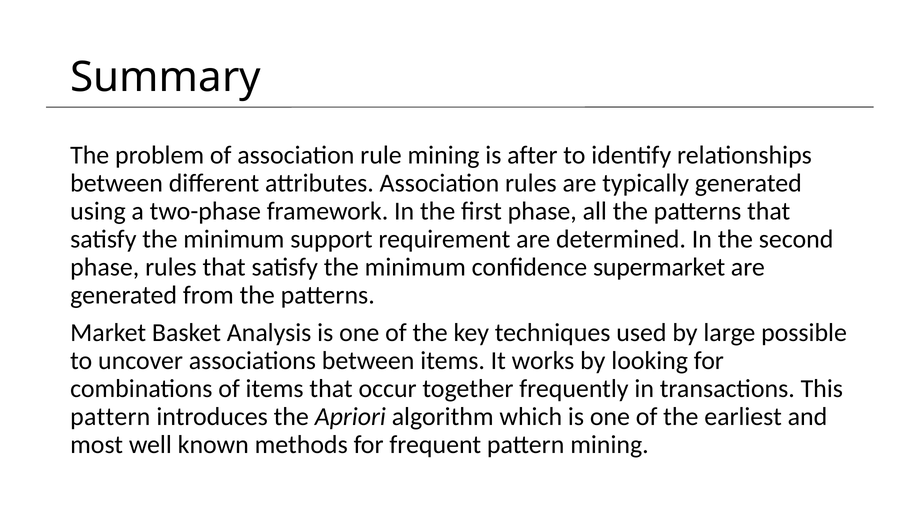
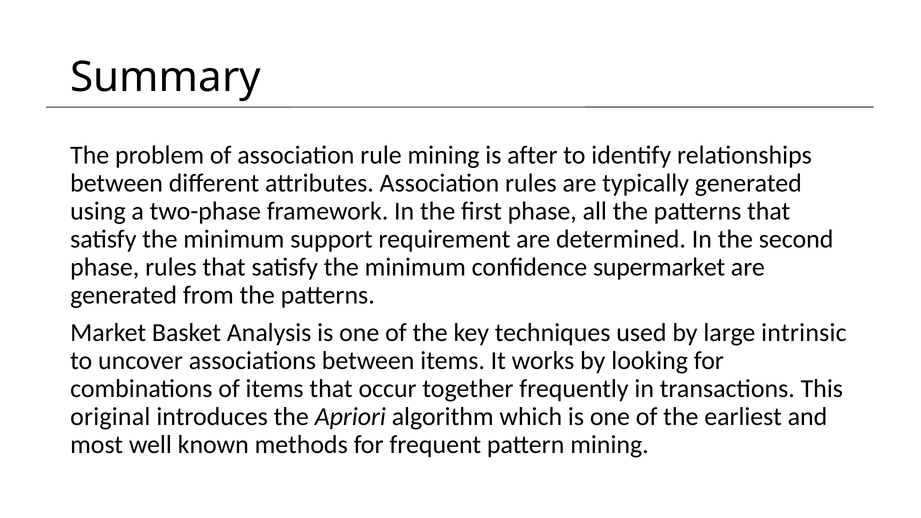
possible: possible -> intrinsic (804, 333)
pattern: pattern -> original (110, 417)
